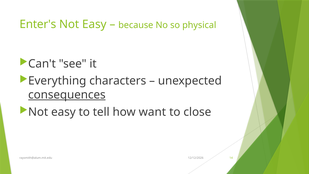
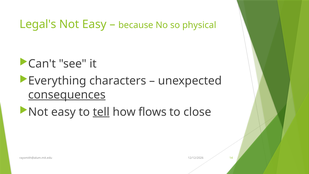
Enter's: Enter's -> Legal's (38, 24)
tell underline: none -> present (101, 112)
want: want -> flows (153, 112)
